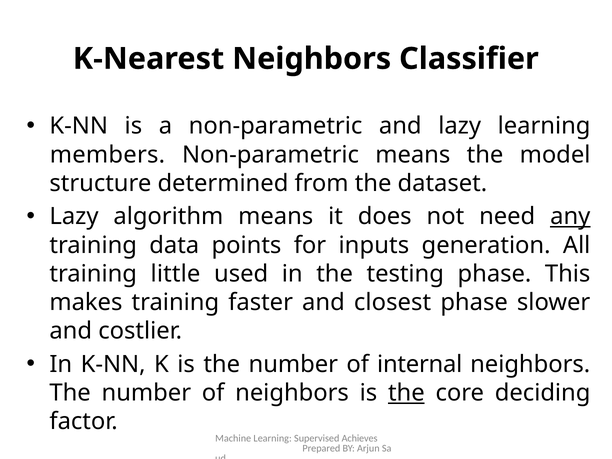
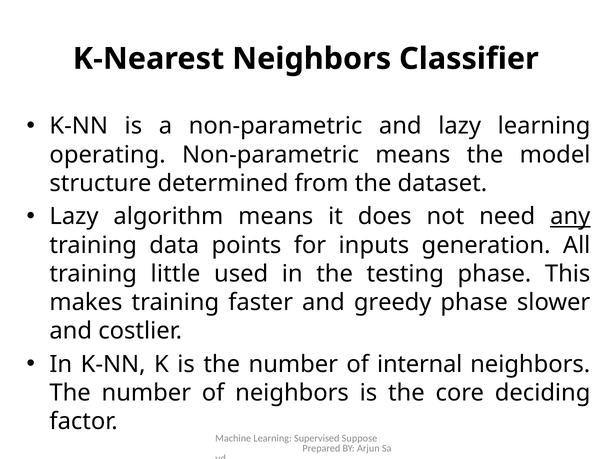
members: members -> operating (108, 155)
closest: closest -> greedy (393, 302)
the underline: present -> none (406, 393)
Achieves: Achieves -> Suppose (360, 438)
